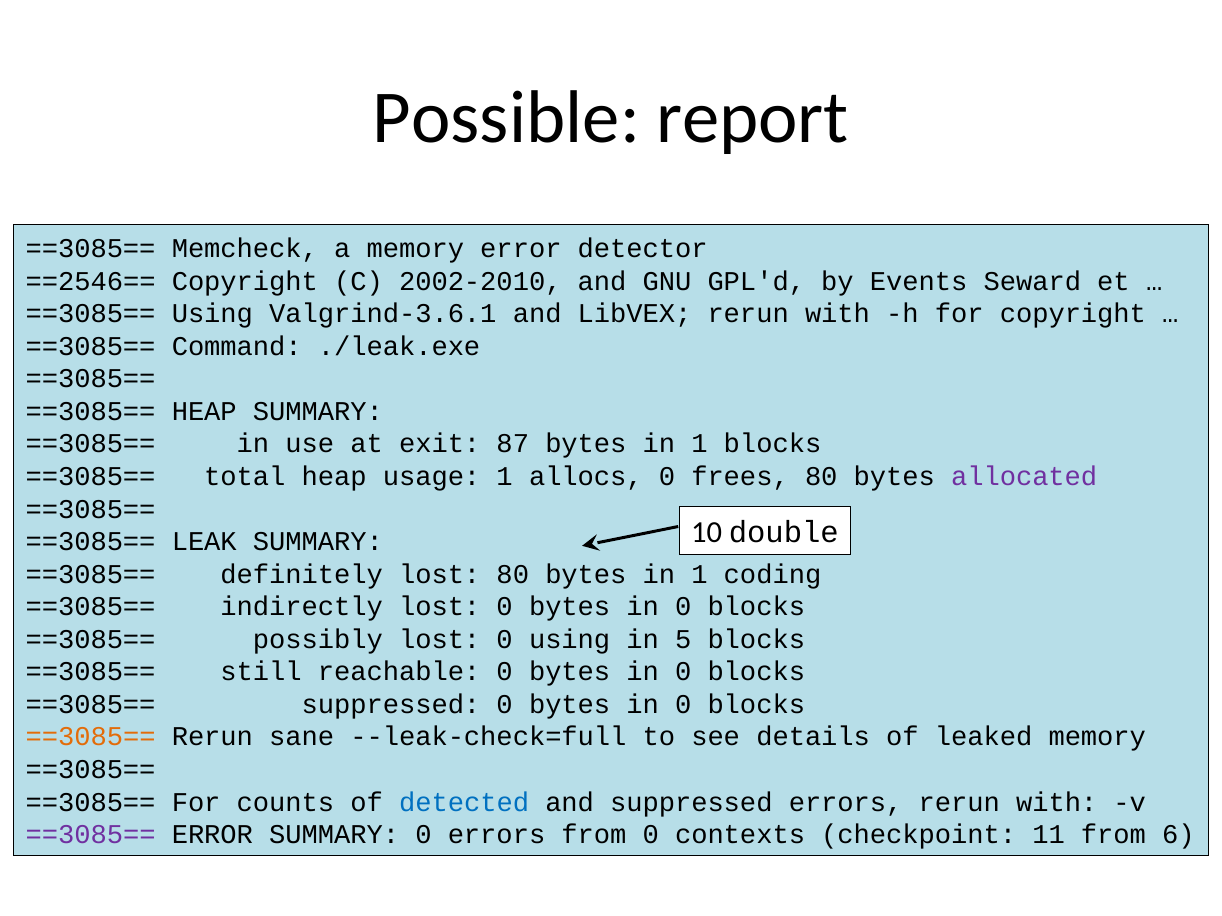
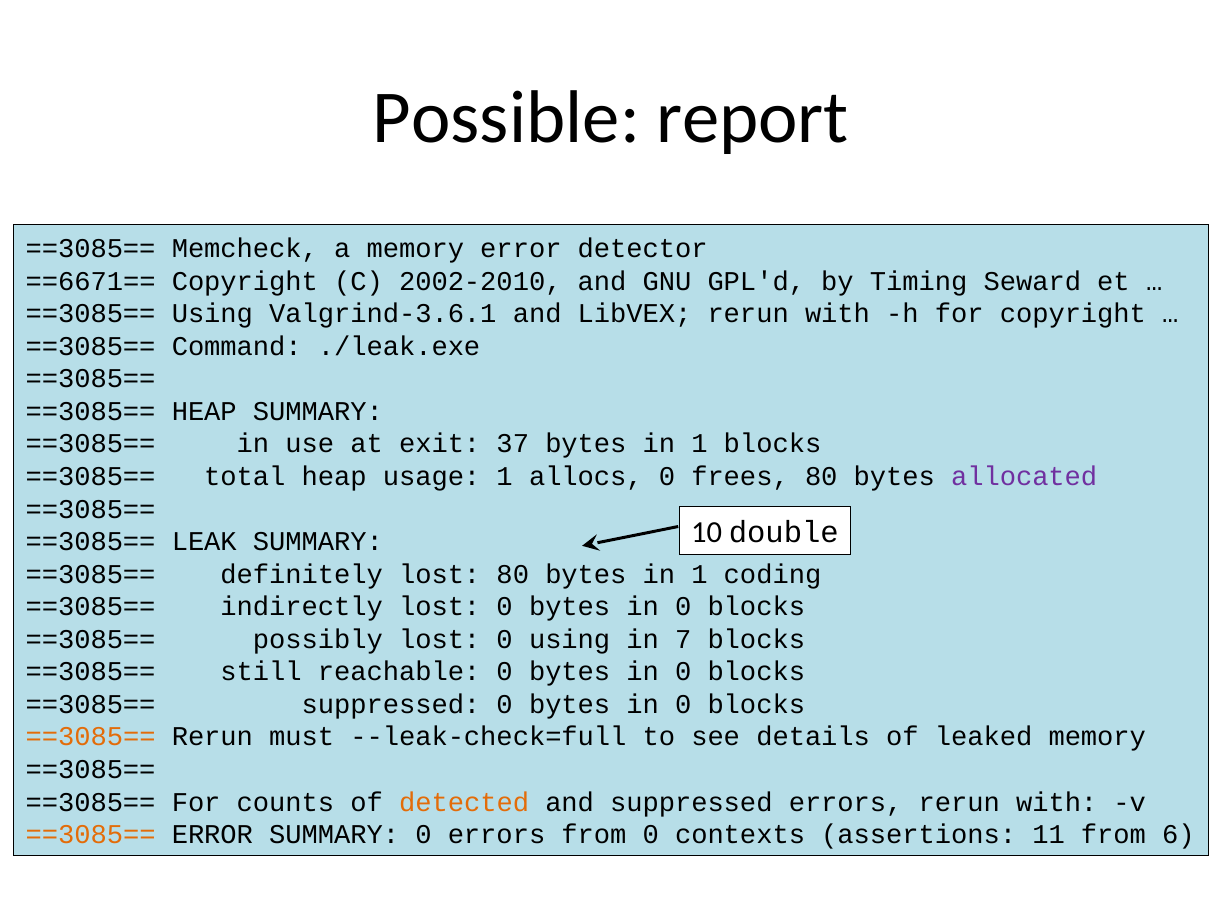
==2546==: ==2546== -> ==6671== (91, 281)
Events: Events -> Timing (919, 281)
87: 87 -> 37 (513, 444)
5: 5 -> 7 (683, 640)
sane: sane -> must (302, 737)
detected colour: blue -> orange (464, 803)
==3085== colour: purple -> orange (91, 835)
checkpoint: checkpoint -> assertions (919, 835)
